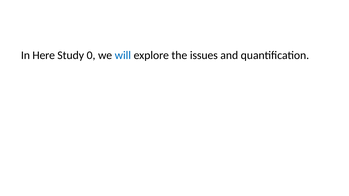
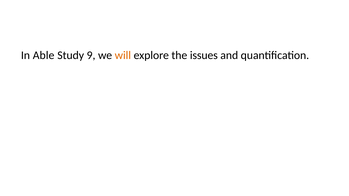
Here: Here -> Able (44, 55)
0: 0 -> 9 (91, 55)
will colour: blue -> orange (123, 55)
